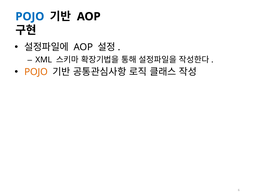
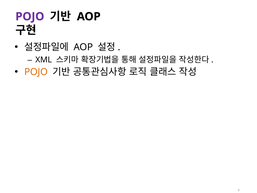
POJO colour: blue -> purple (30, 17)
